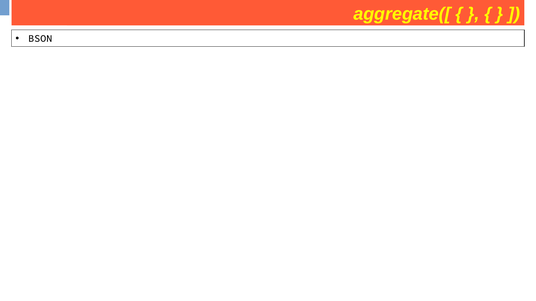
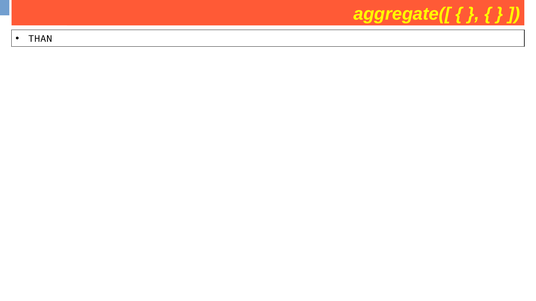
BSON: BSON -> THAN (40, 39)
